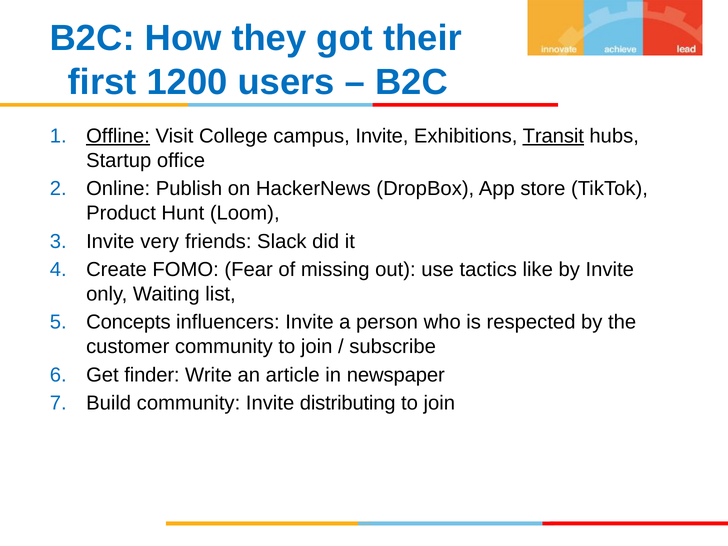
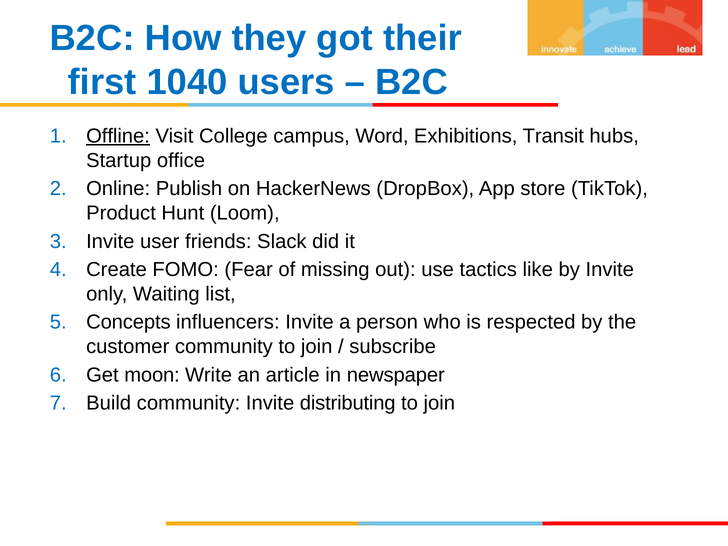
1200: 1200 -> 1040 (187, 82)
campus Invite: Invite -> Word (382, 136)
Transit underline: present -> none (553, 136)
very: very -> user (160, 241)
finder: finder -> moon (152, 375)
